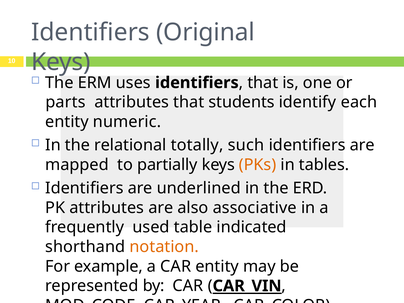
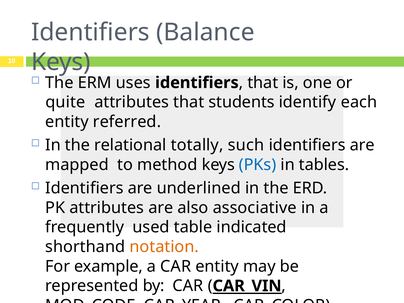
Original: Original -> Balance (205, 32)
parts: parts -> quite (65, 102)
numeric: numeric -> referred (127, 122)
partially: partially -> method (167, 165)
PKs colour: orange -> blue (258, 165)
